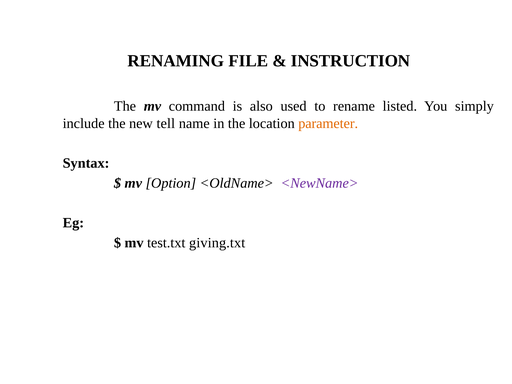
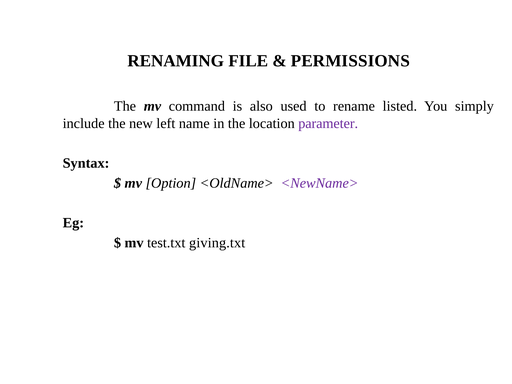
INSTRUCTION: INSTRUCTION -> PERMISSIONS (350, 61)
tell: tell -> left (166, 123)
parameter colour: orange -> purple (328, 123)
